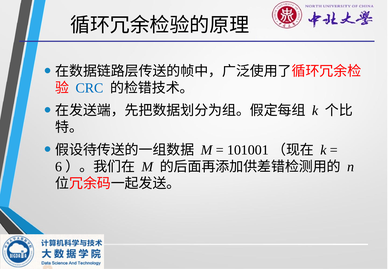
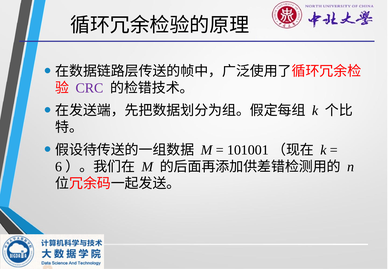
CRC colour: blue -> purple (89, 88)
